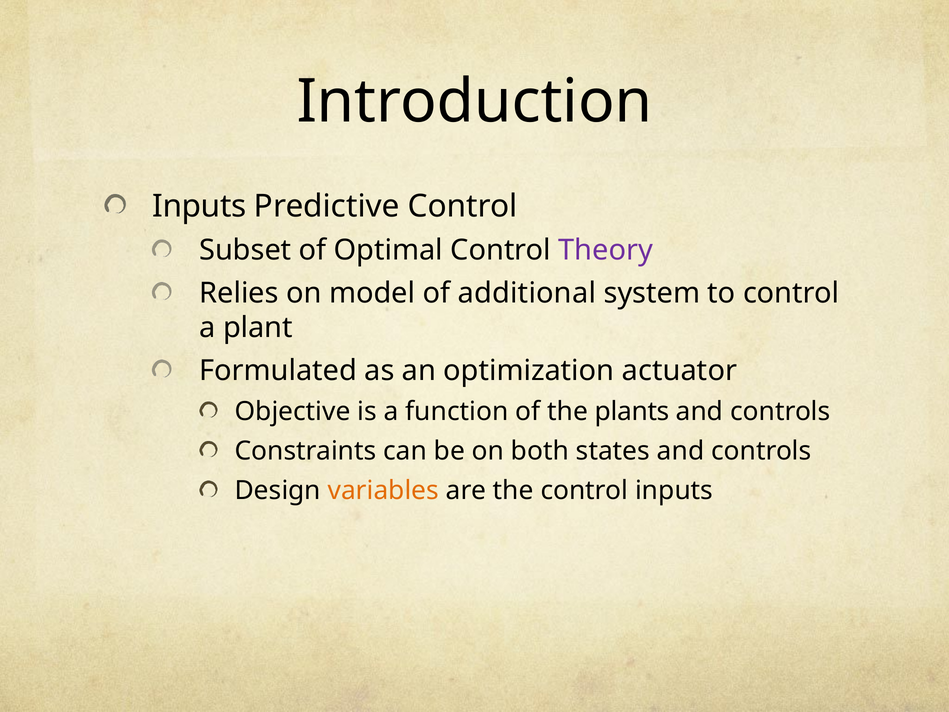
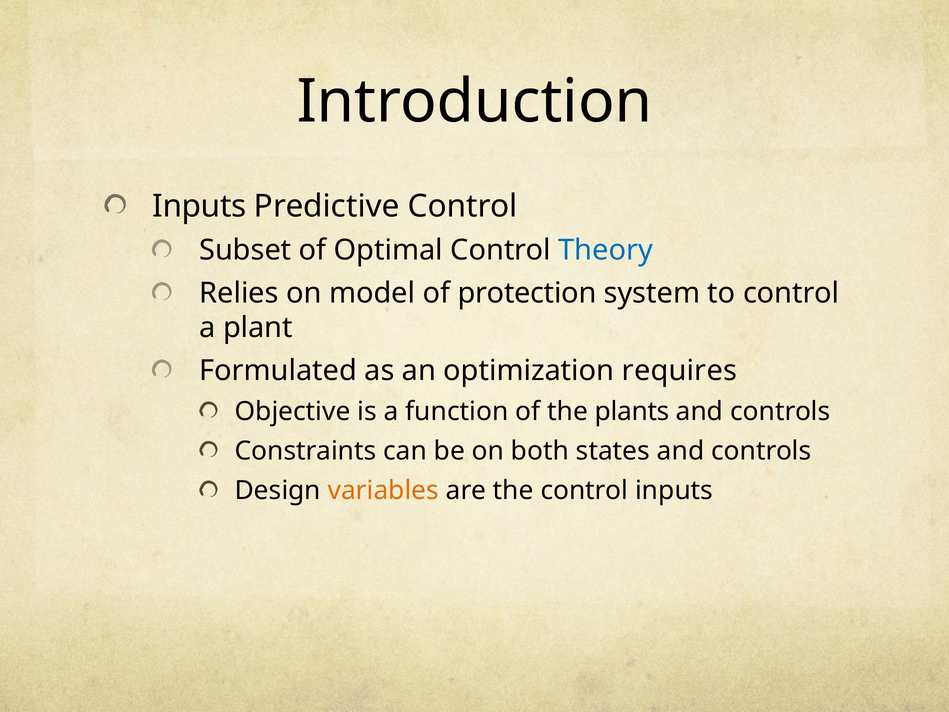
Theory colour: purple -> blue (606, 250)
additional: additional -> protection (527, 293)
actuator: actuator -> requires (679, 370)
